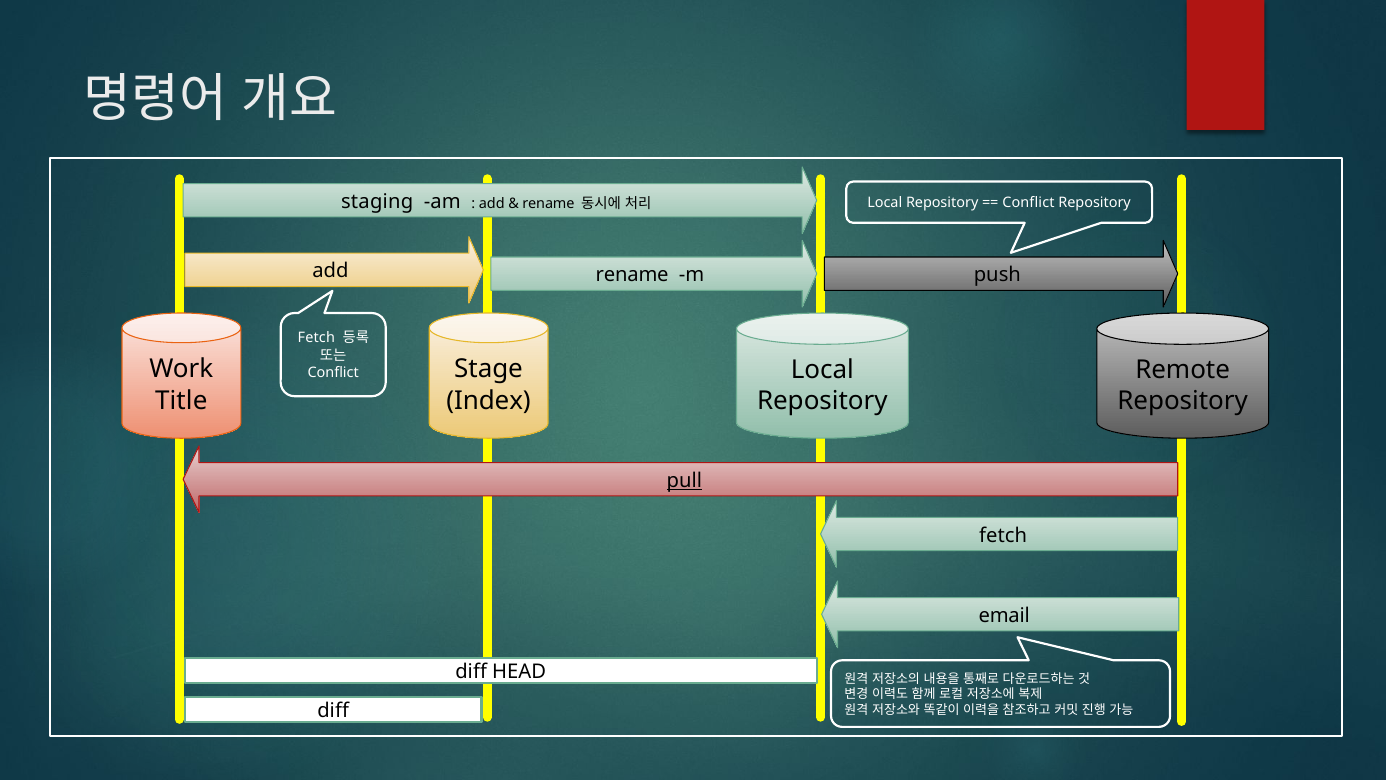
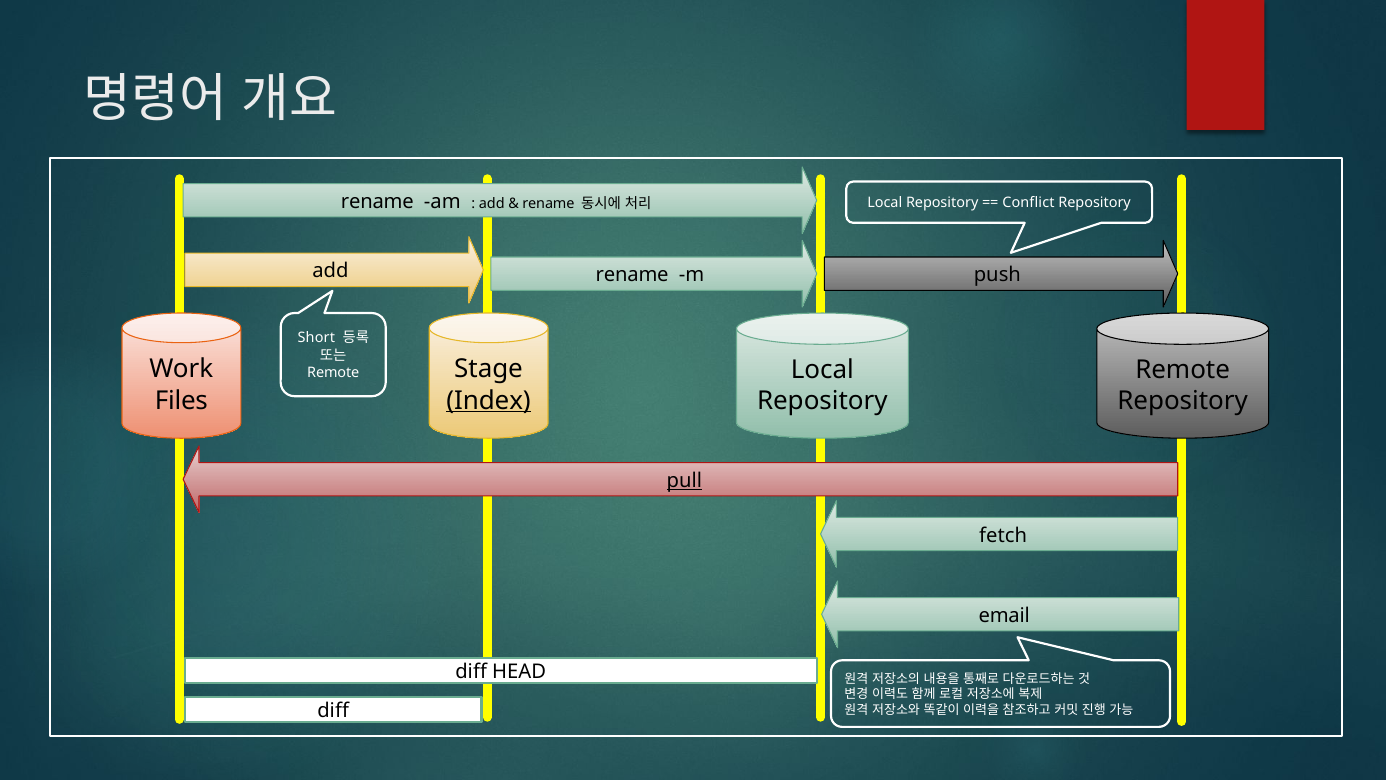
staging: staging -> rename (377, 202)
Fetch: Fetch -> Short (316, 338)
Conflict: Conflict -> Remote (333, 373)
Title: Title -> Files (181, 400)
Index underline: none -> present (489, 400)
